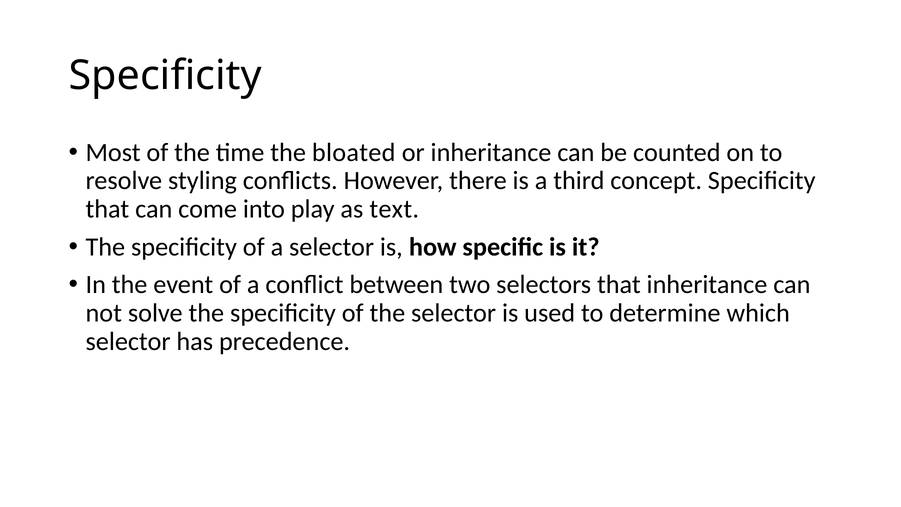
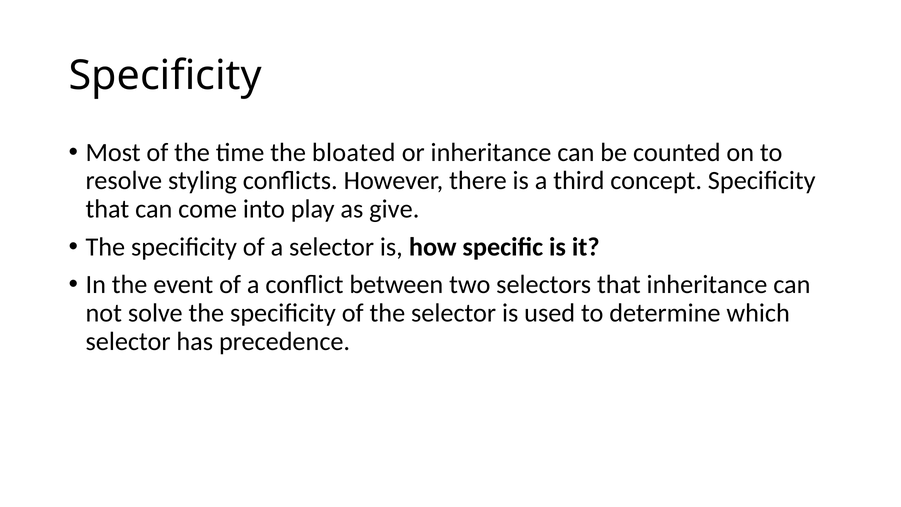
text: text -> give (394, 209)
